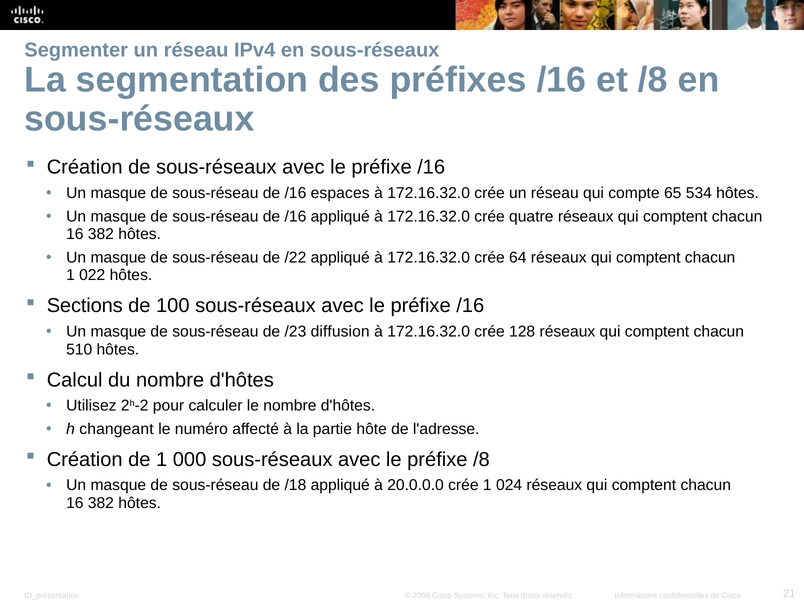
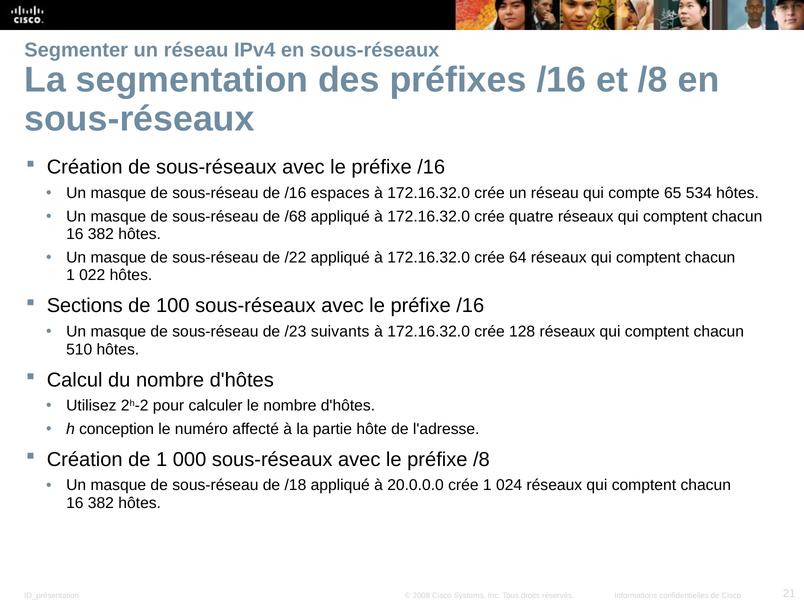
/16: /16 -> /68 (295, 216)
diffusion: diffusion -> suivants (340, 332)
changeant: changeant -> conception (117, 429)
